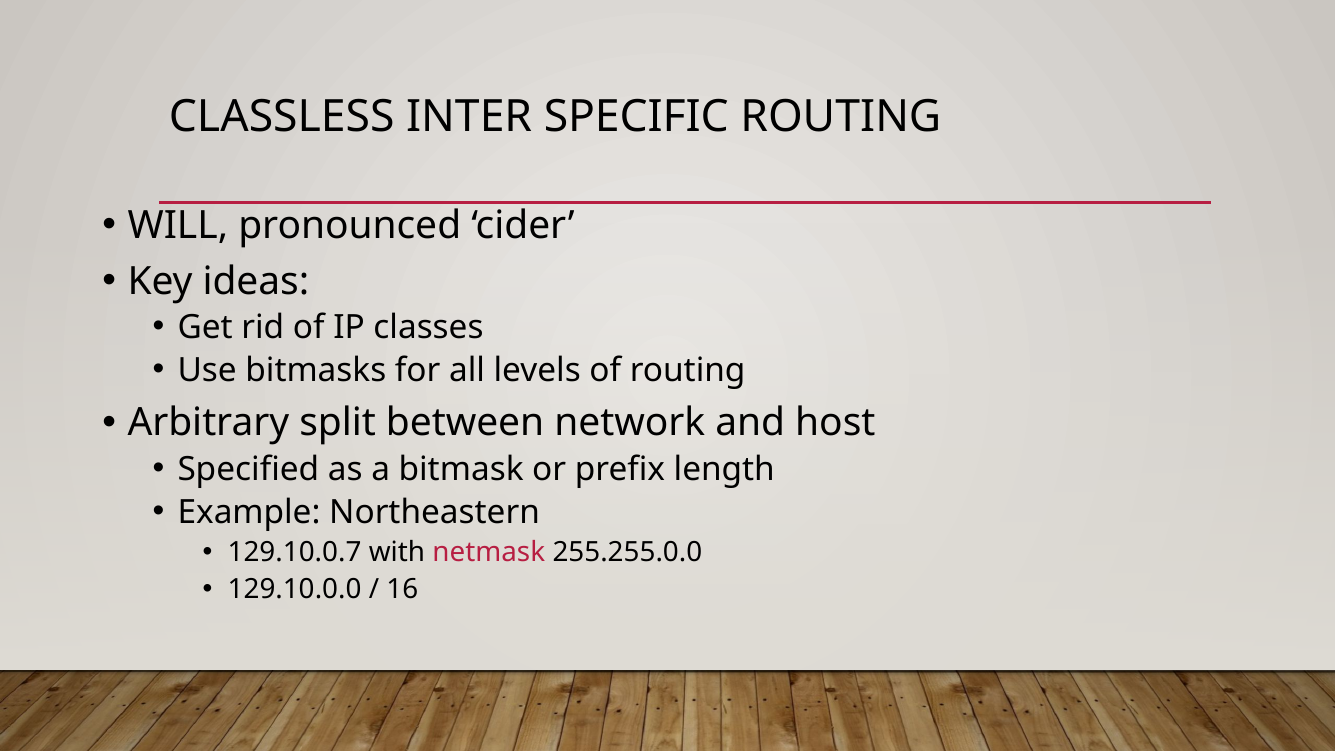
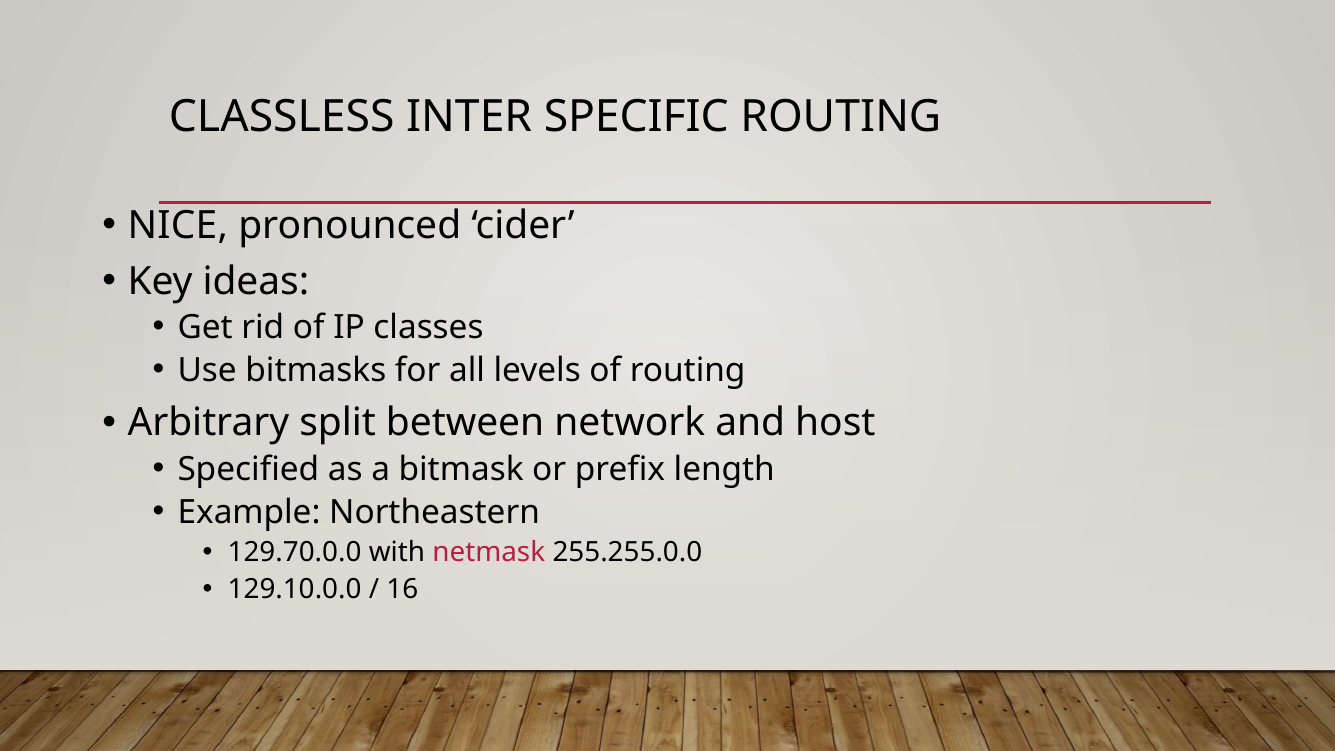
WILL: WILL -> NICE (178, 225)
129.10.0.7: 129.10.0.7 -> 129.70.0.0 (295, 552)
